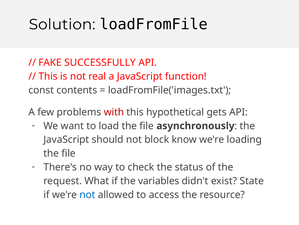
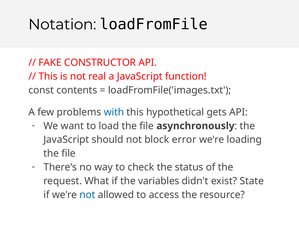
Solution: Solution -> Notation (62, 24)
SUCCESSFULLY: SUCCESSFULLY -> CONSTRUCTOR (100, 62)
with colour: red -> blue (114, 112)
know: know -> error (184, 139)
